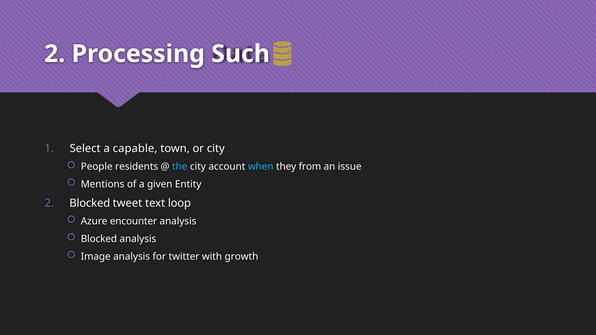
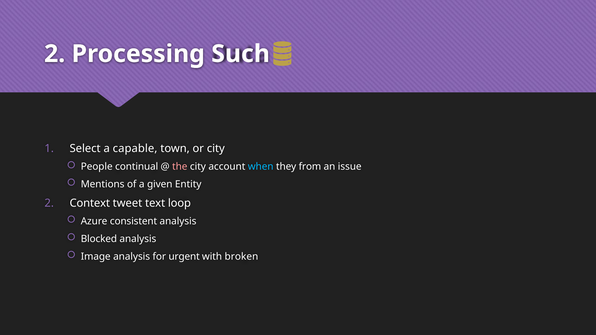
residents: residents -> continual (137, 167)
the colour: light blue -> pink (180, 167)
2 Blocked: Blocked -> Context (90, 203)
encounter: encounter -> consistent (133, 221)
twitter: twitter -> urgent (184, 257)
growth: growth -> broken (241, 257)
